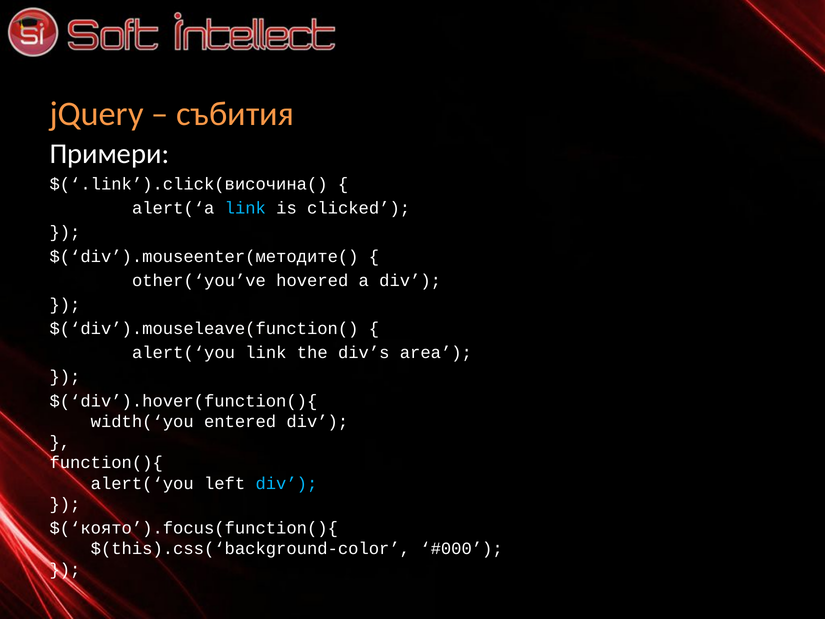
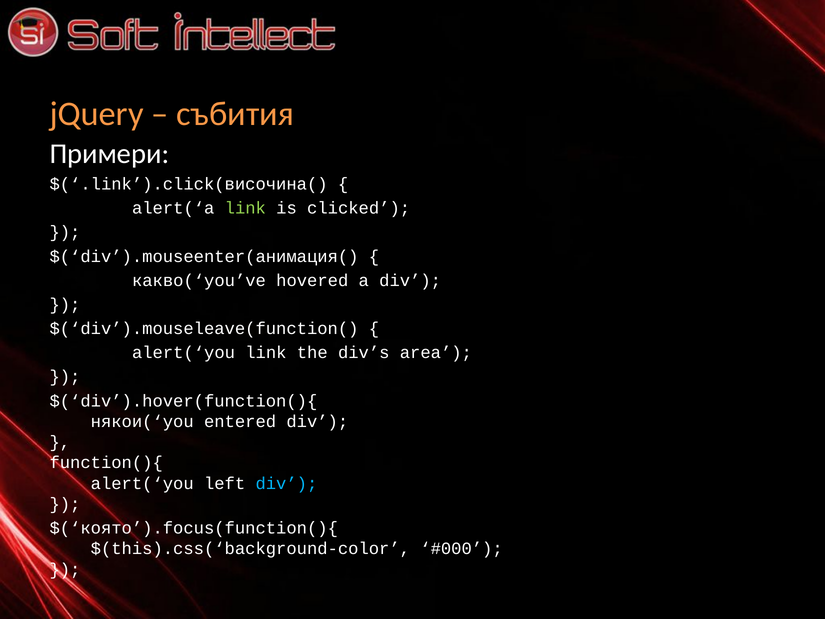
link colour: light blue -> light green (245, 208)
$(‘div’).mouseenter(методите(: $(‘div’).mouseenter(методите( -> $(‘div’).mouseenter(анимация( (204, 256)
other(‘you’ve: other(‘you’ve -> какво(‘you’ve (199, 280)
width(‘you: width(‘you -> някои(‘you (142, 421)
